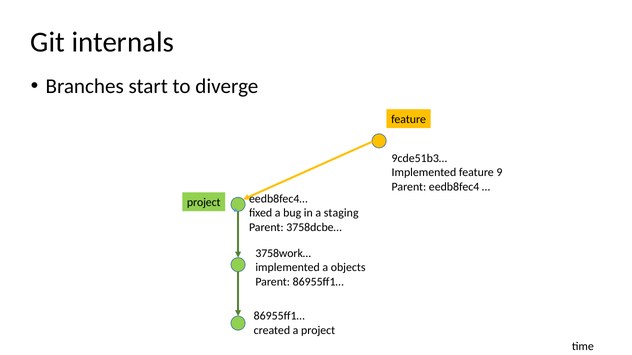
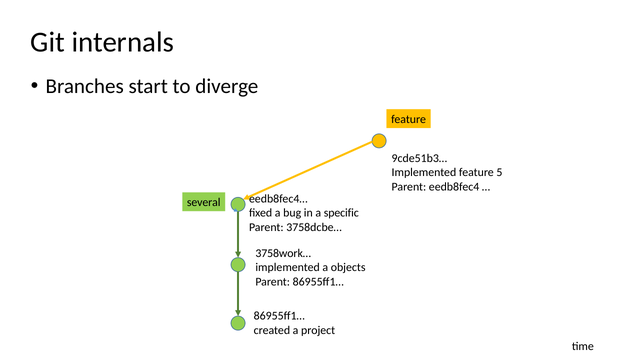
9: 9 -> 5 (499, 173)
project: project -> several (204, 203)
staging: staging -> specific (341, 213)
